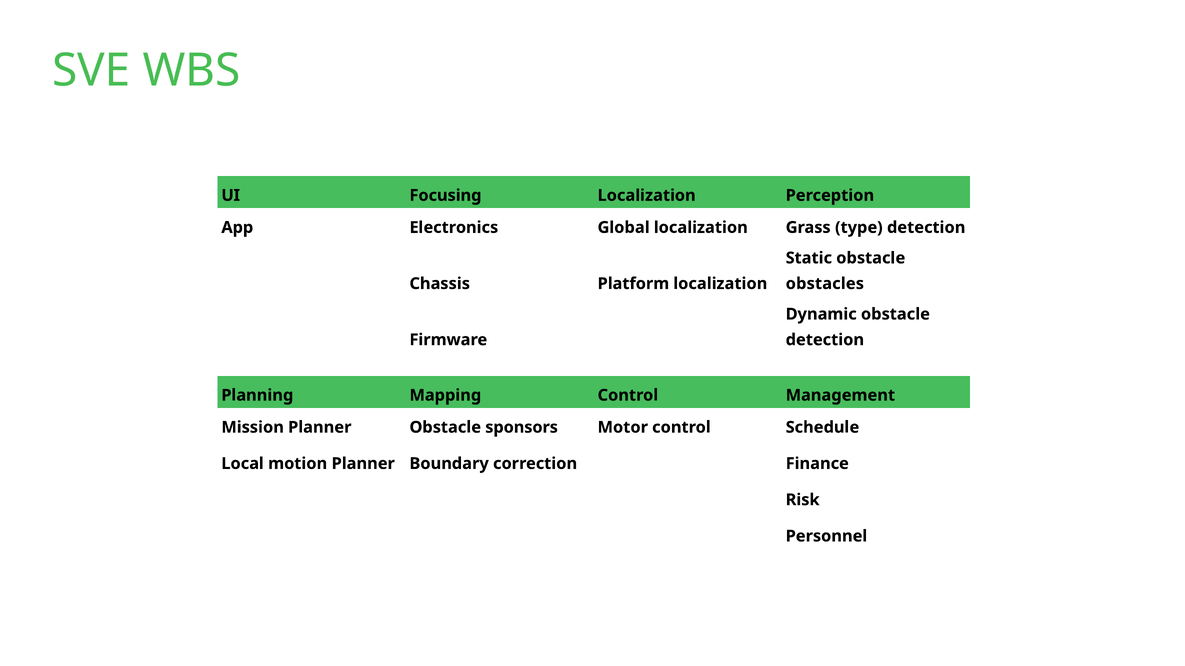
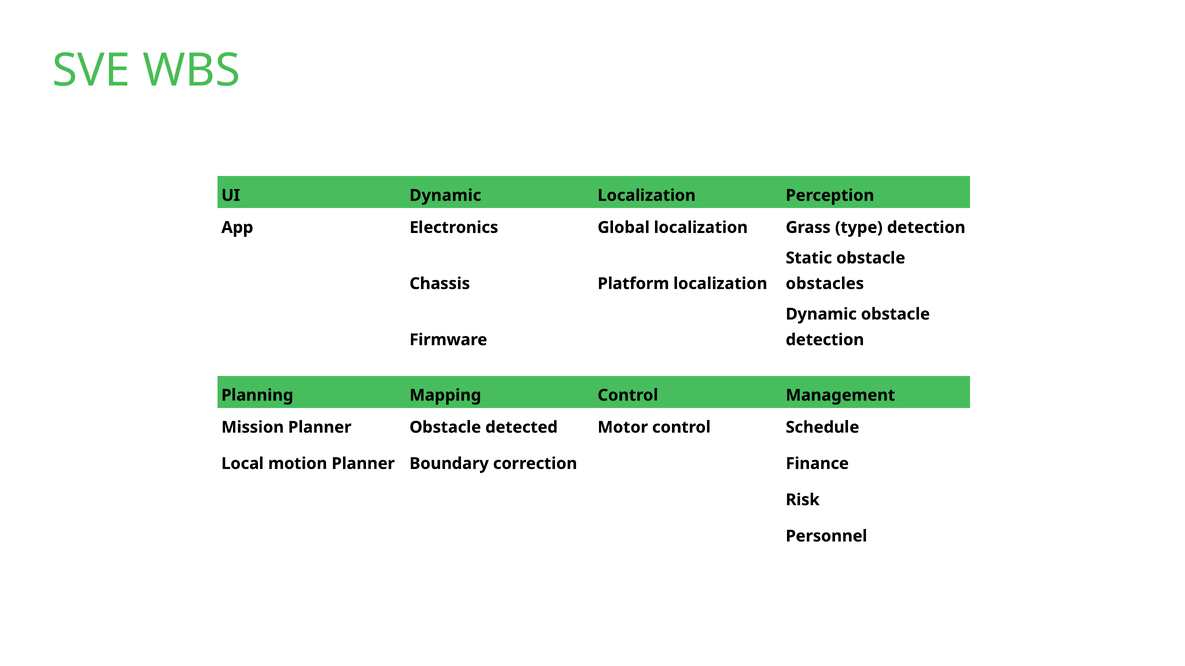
UI Focusing: Focusing -> Dynamic (445, 196)
sponsors: sponsors -> detected (522, 428)
